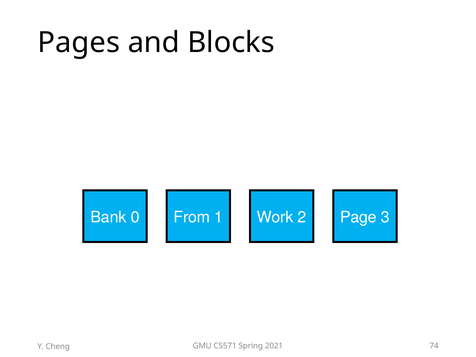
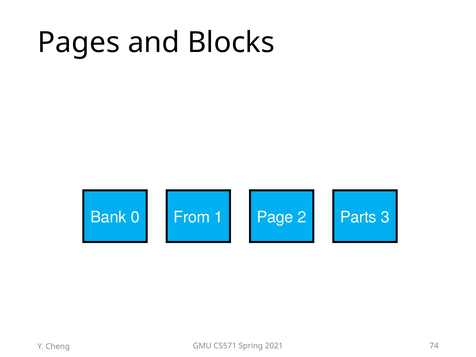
Work: Work -> Page (275, 217)
Page: Page -> Parts (358, 217)
